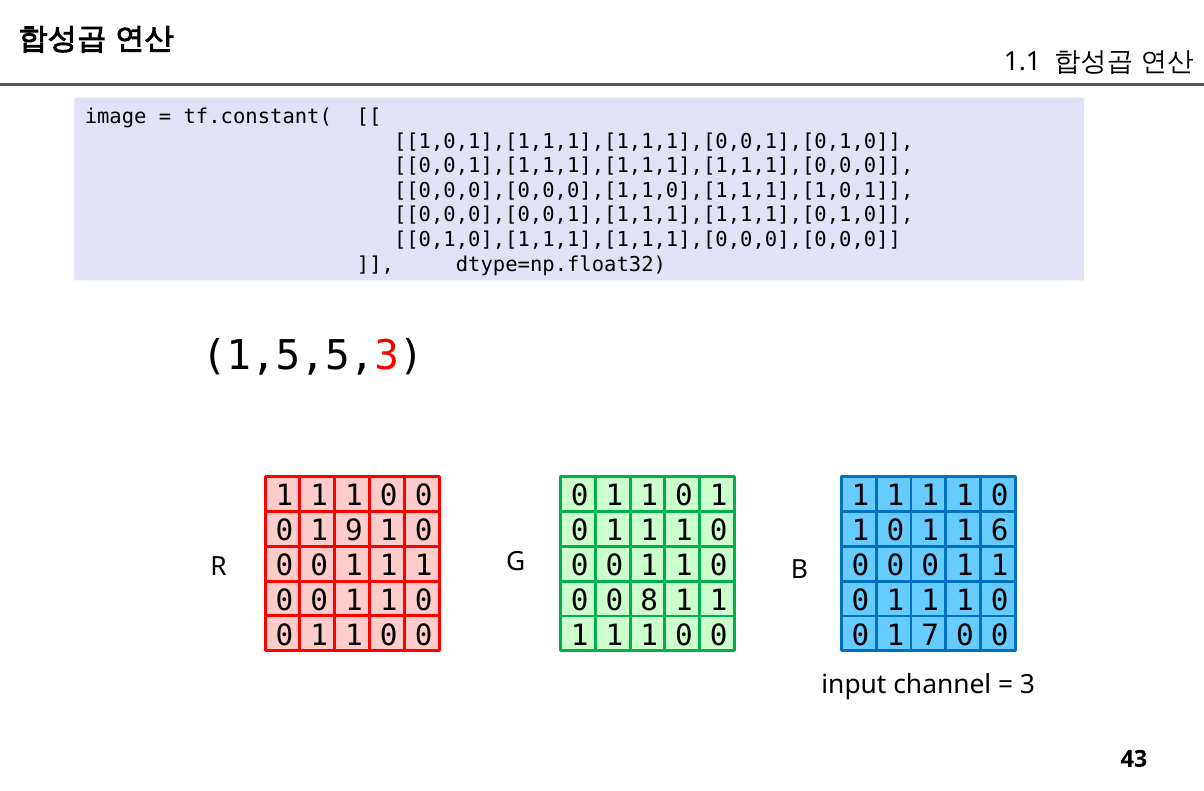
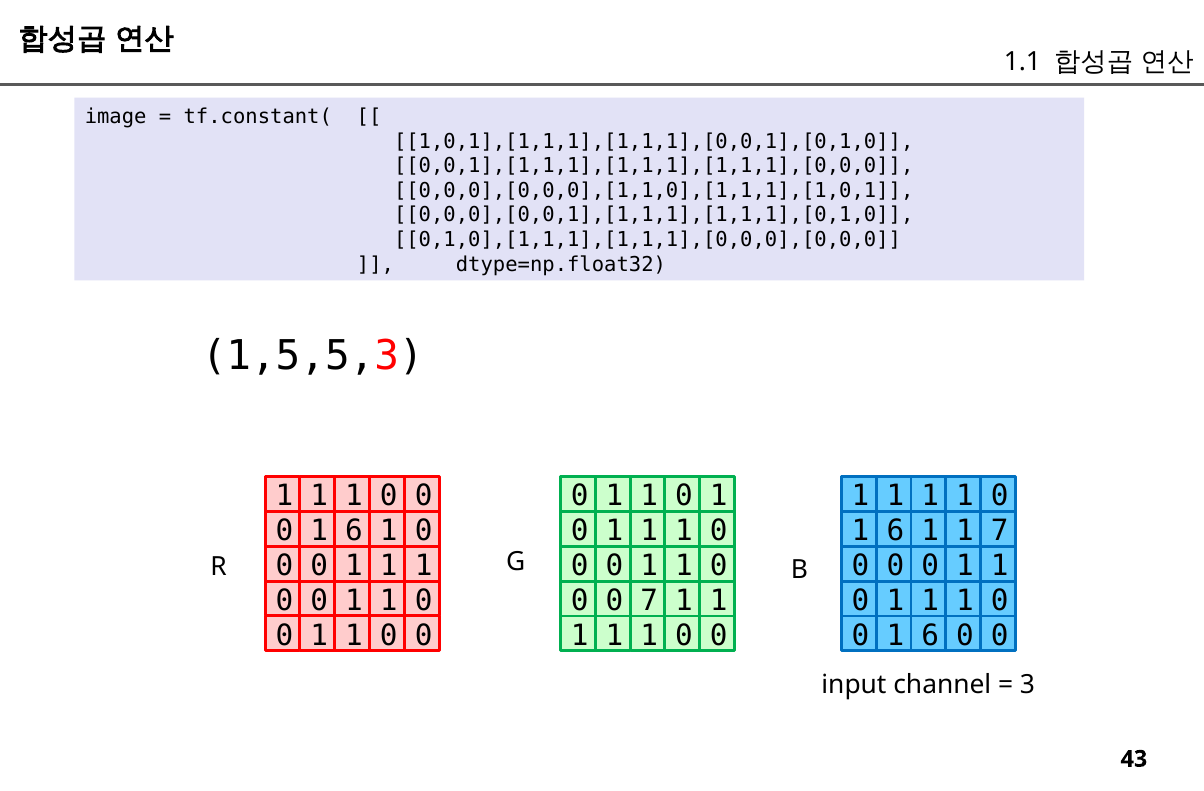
9: 9 -> 6 (354, 531)
0: 0 -> 6 (895, 531)
1 6: 6 -> 7 (1000, 531)
0 8: 8 -> 7 (649, 601)
7: 7 -> 6 (930, 635)
